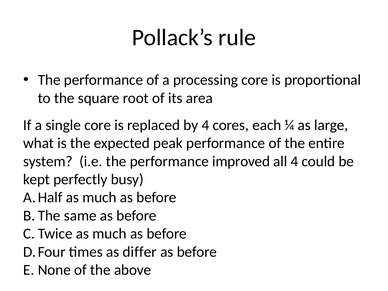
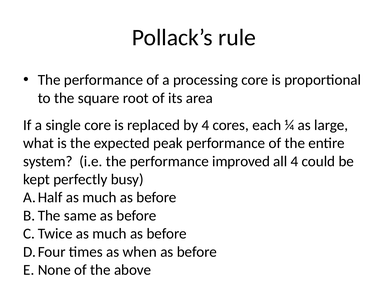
differ: differ -> when (140, 252)
